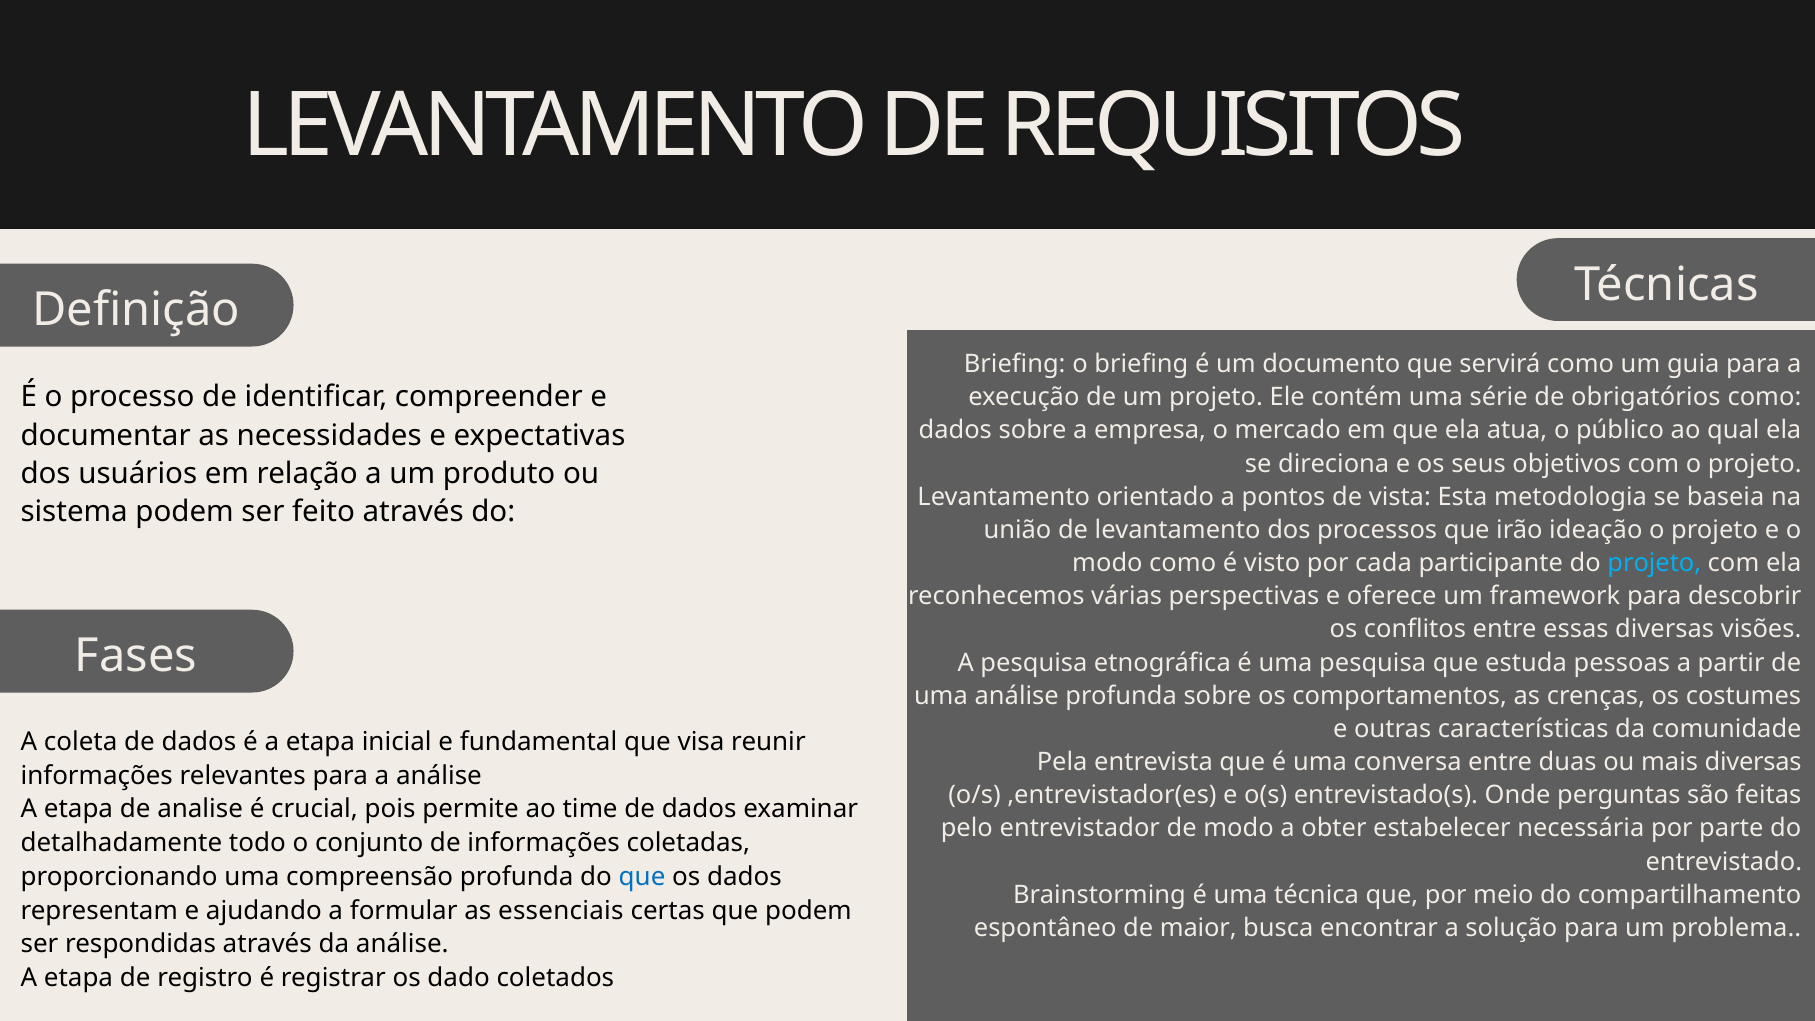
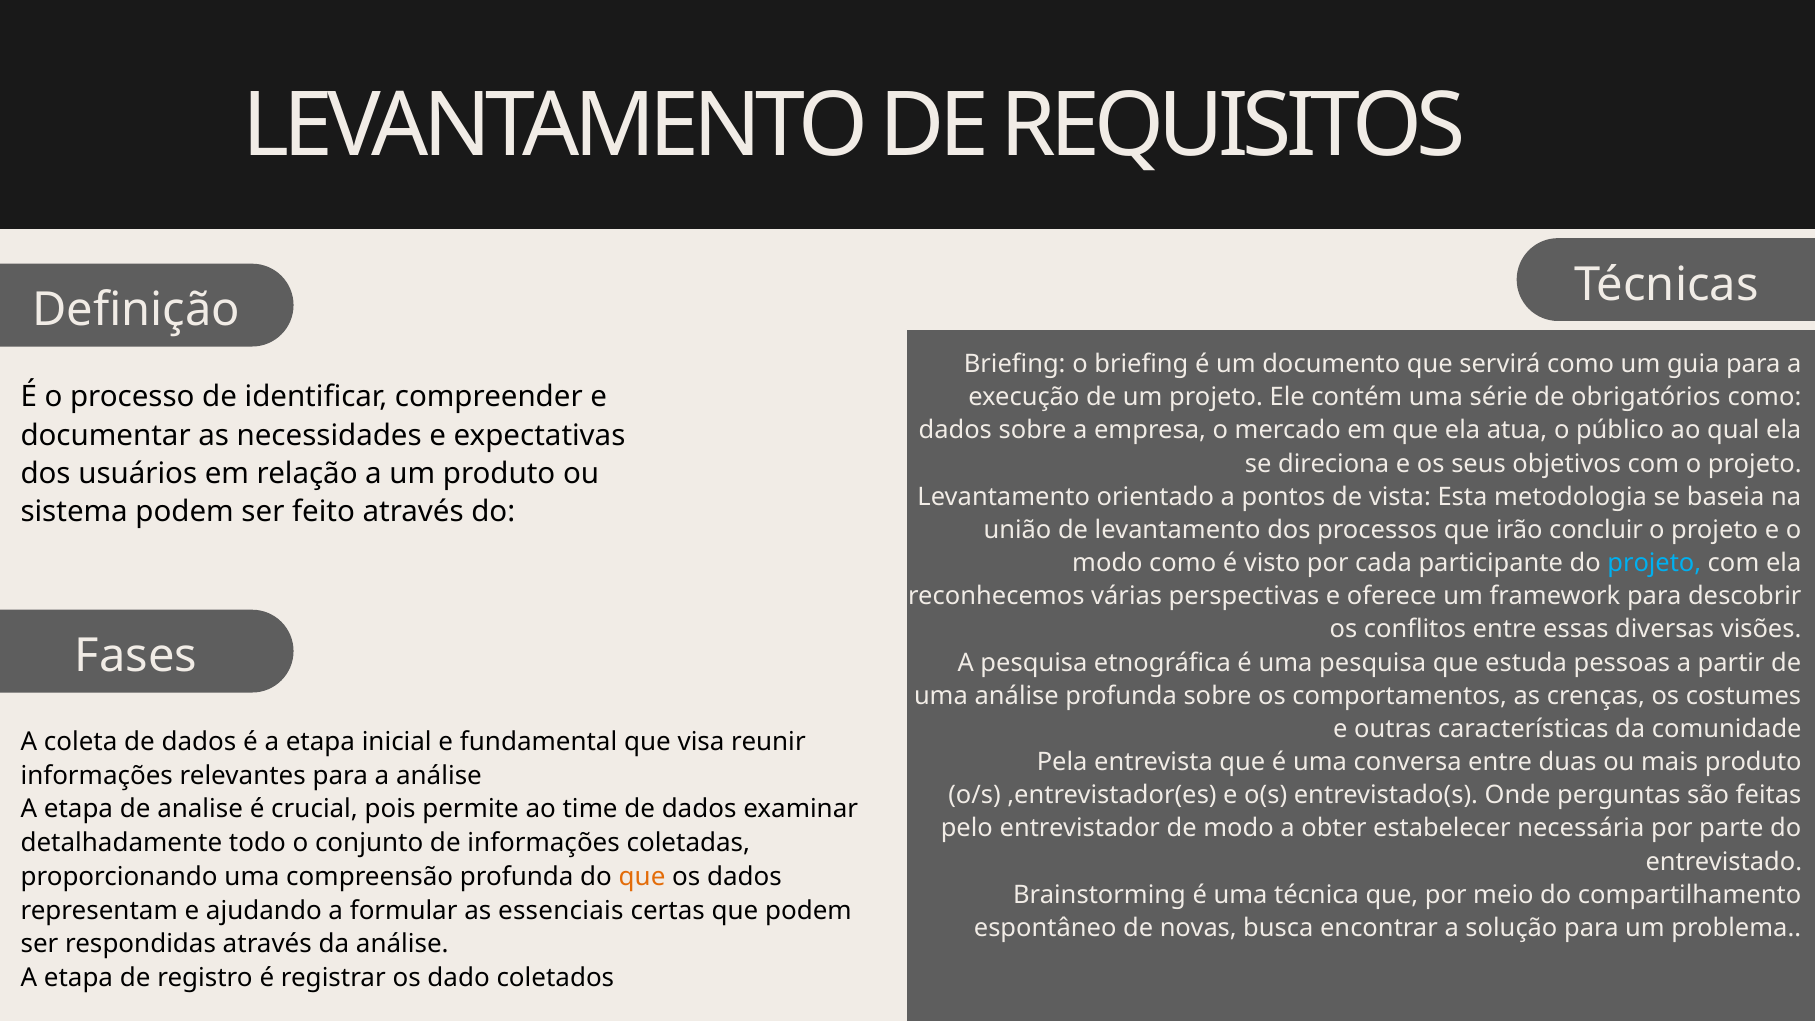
ideação: ideação -> concluir (1596, 530)
mais diversas: diversas -> produto (1753, 762)
que colour: blue -> orange (642, 877)
maior: maior -> novas (1198, 928)
